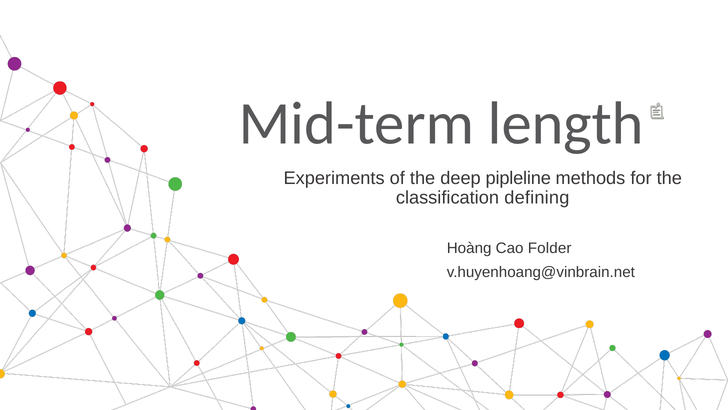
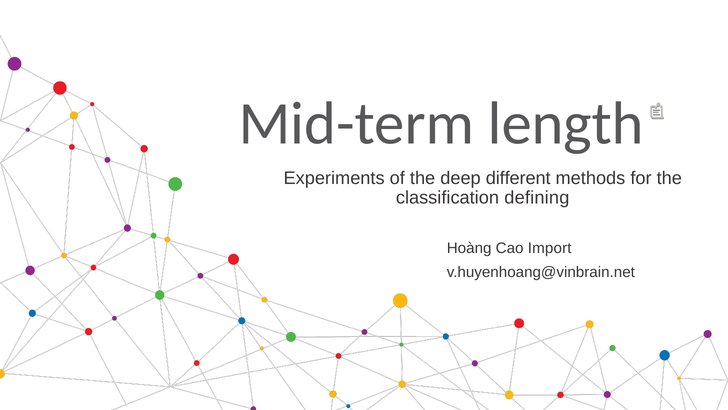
pipleline: pipleline -> different (518, 178)
Folder: Folder -> Import (550, 248)
